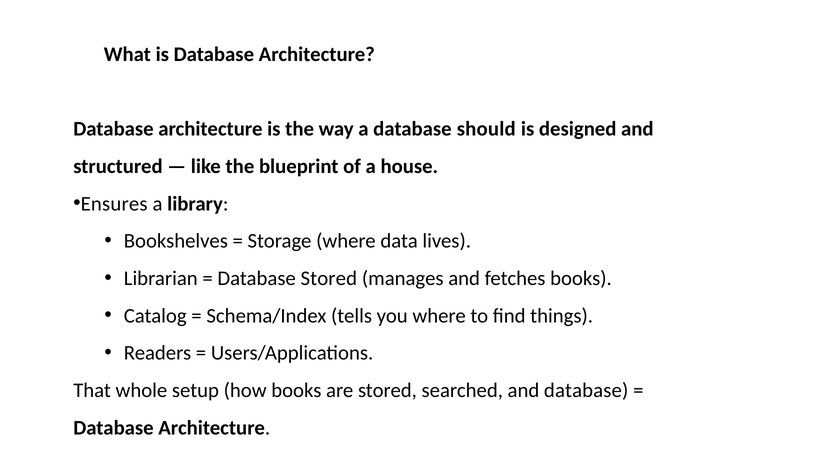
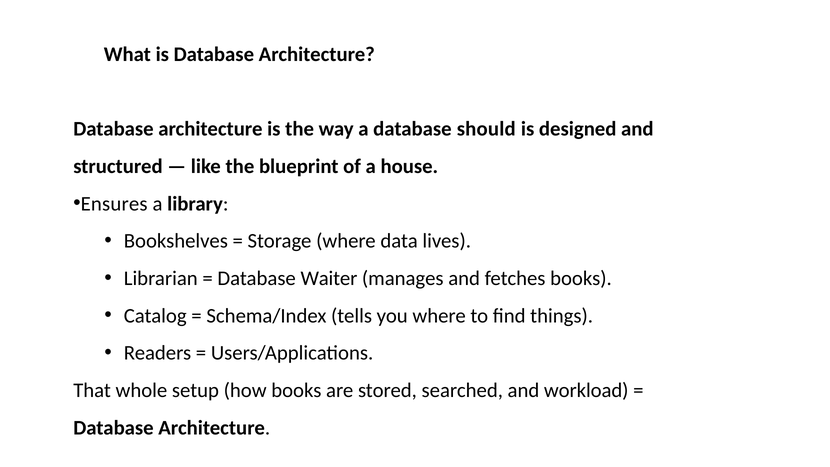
Database Stored: Stored -> Waiter (329, 278)
and database: database -> workload (586, 390)
